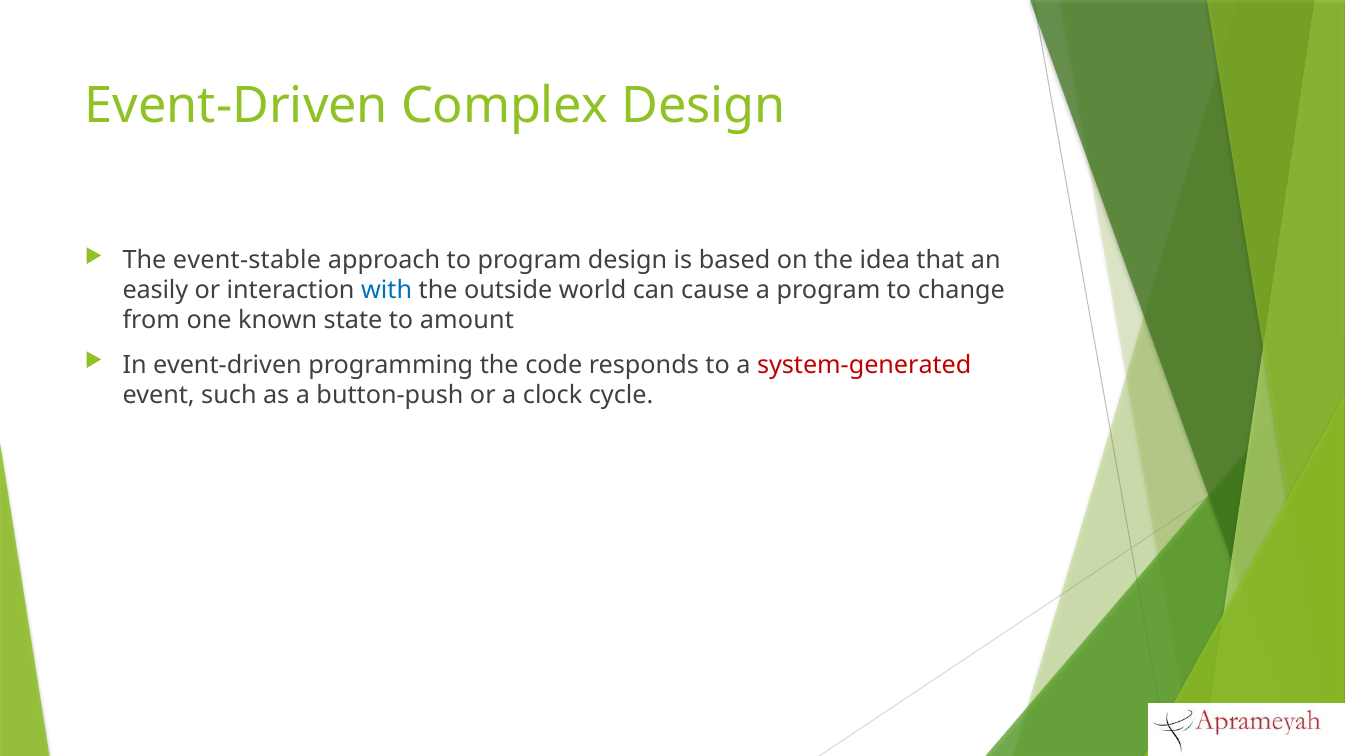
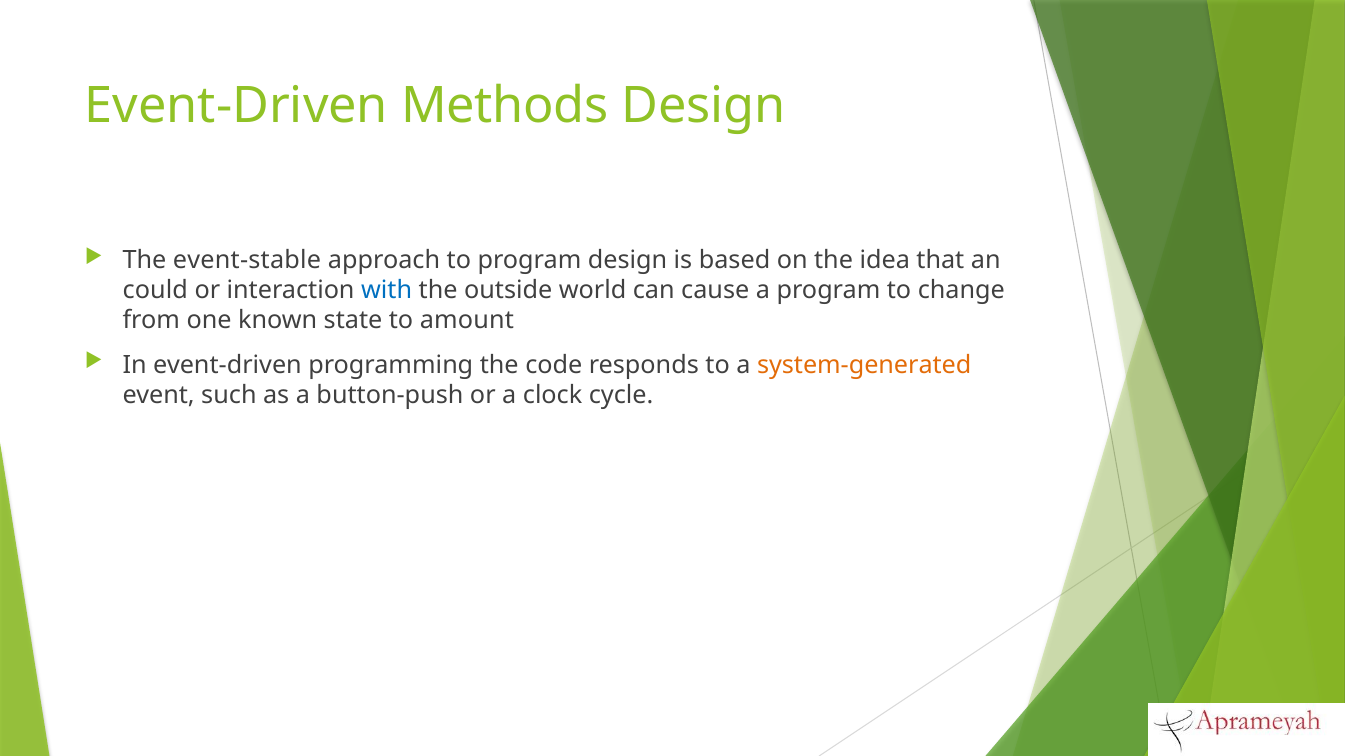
Complex: Complex -> Methods (505, 106)
easily: easily -> could (155, 291)
system-generated colour: red -> orange (864, 365)
